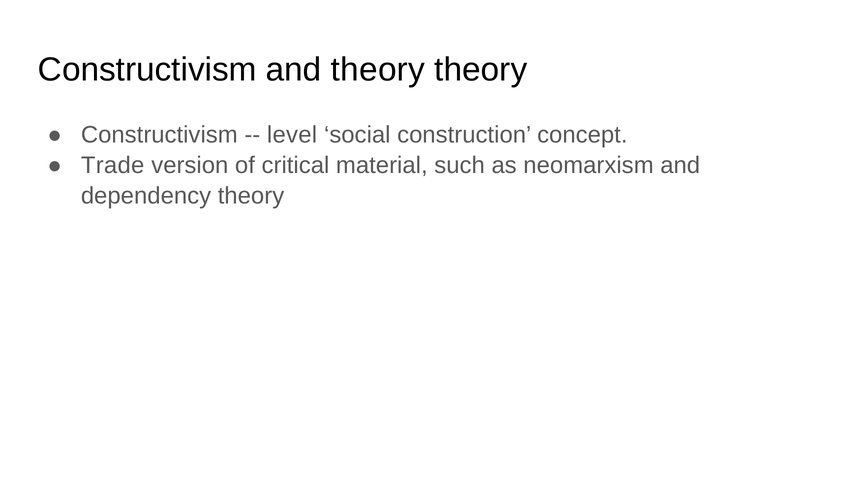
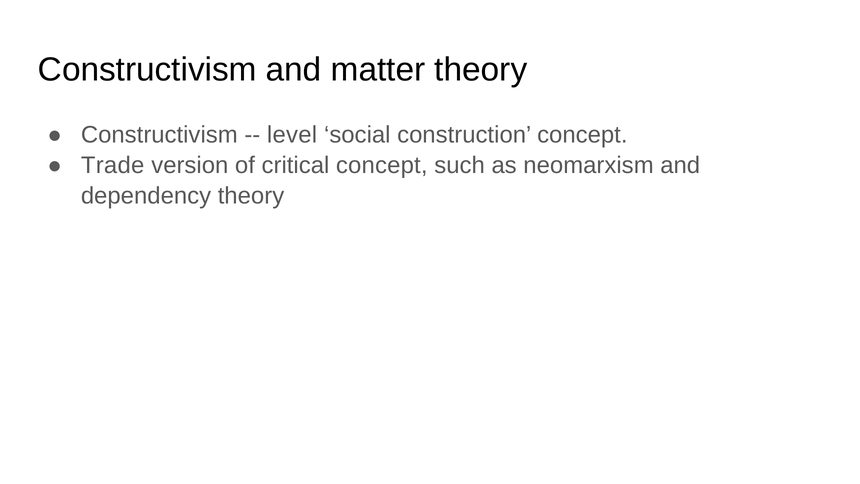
and theory: theory -> matter (378, 70)
critical material: material -> concept (382, 165)
